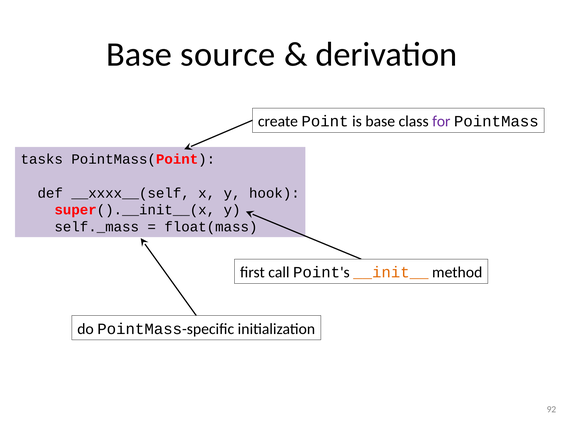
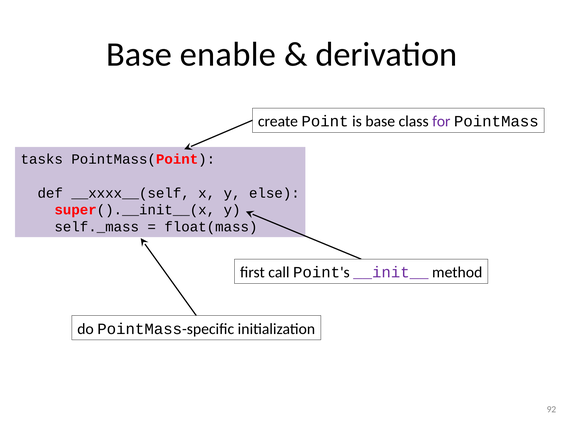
source: source -> enable (228, 55)
hook: hook -> else (274, 193)
__init__ colour: orange -> purple (391, 272)
